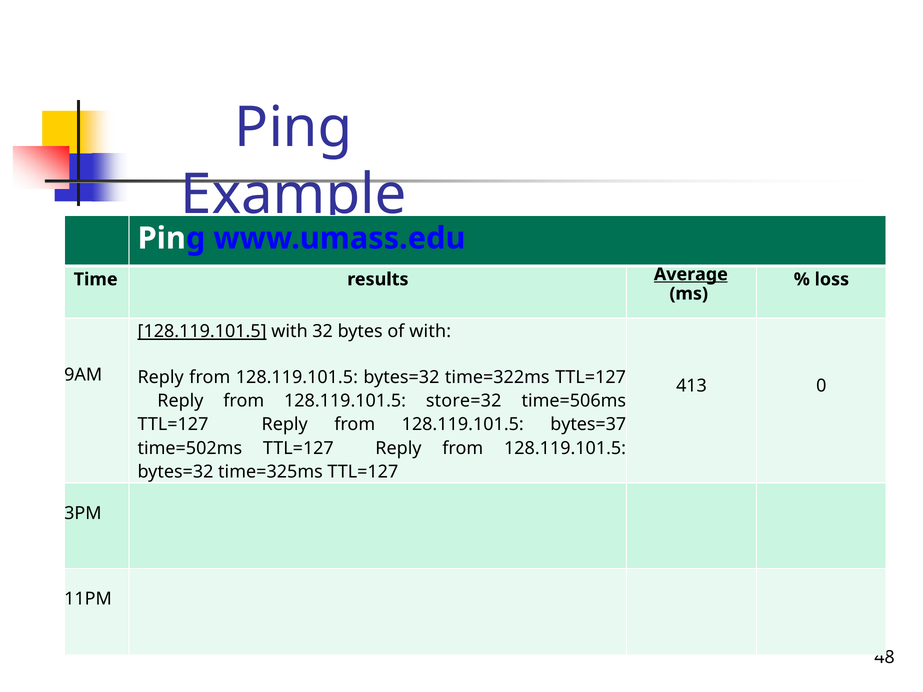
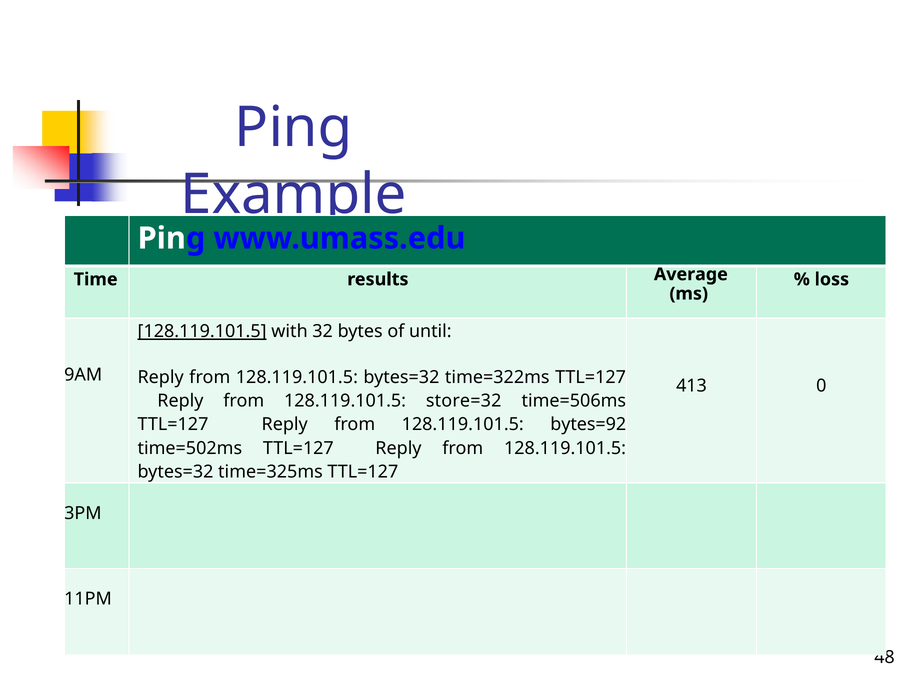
Average underline: present -> none (691, 274)
of with: with -> until (430, 332)
bytes=37: bytes=37 -> bytes=92 (588, 425)
